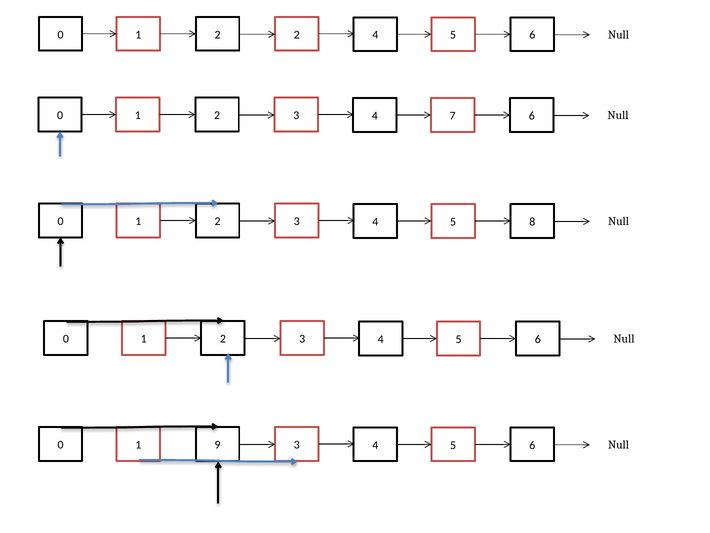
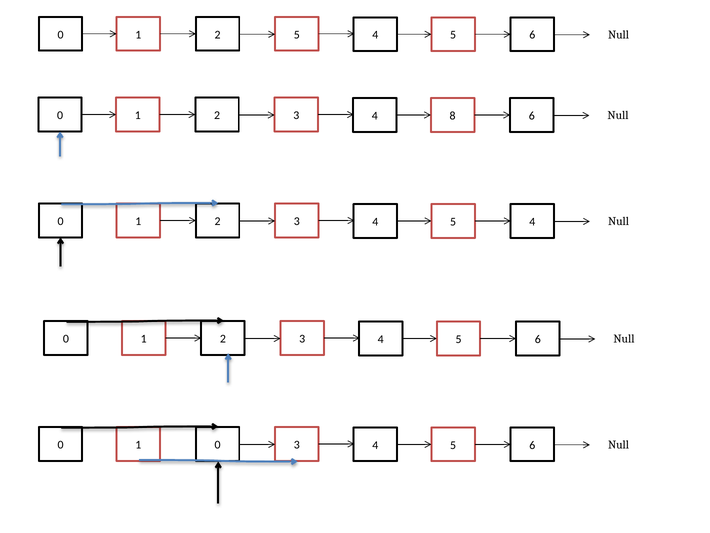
2 2: 2 -> 5 (297, 35)
7: 7 -> 8 (453, 116)
4 8: 8 -> 4 (532, 222)
0 9: 9 -> 0 (218, 444)
